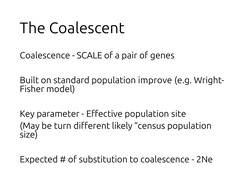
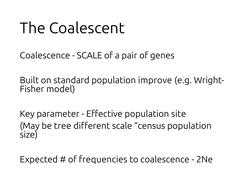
turn: turn -> tree (63, 126)
different likely: likely -> scale (122, 126)
substitution: substitution -> frequencies (103, 160)
